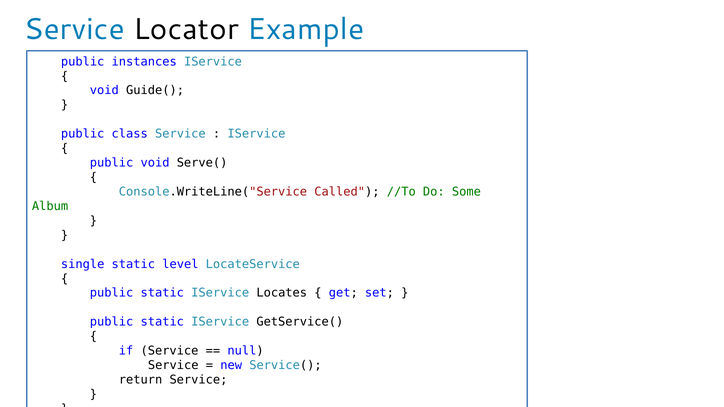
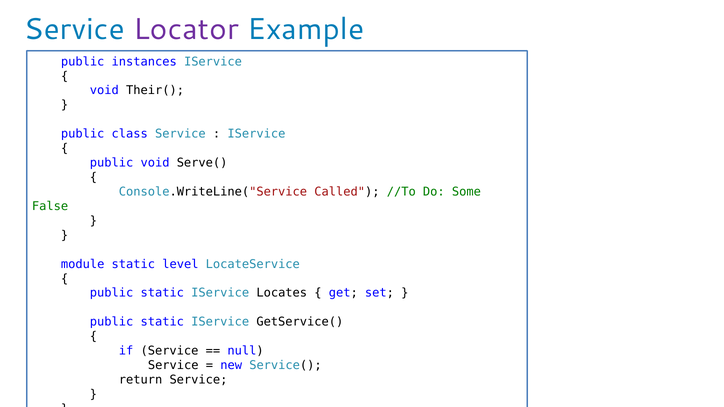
Locator colour: black -> purple (186, 29)
Guide(: Guide( -> Their( (155, 91)
Album: Album -> False (50, 206)
single: single -> module (83, 264)
